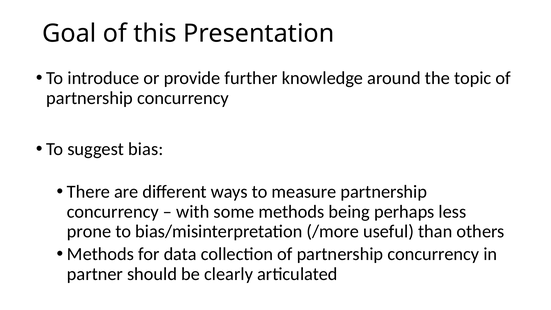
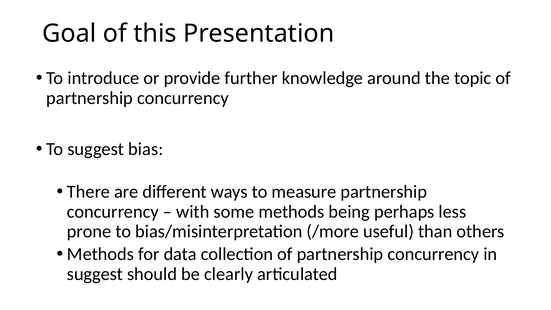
partner: partner -> suggest (95, 274)
